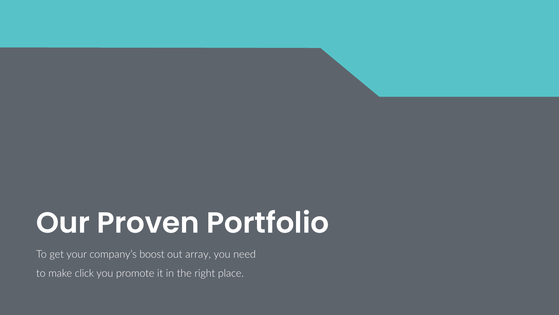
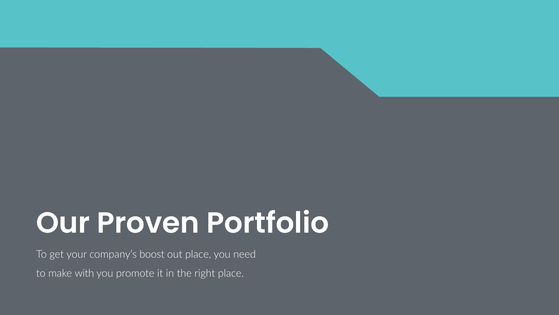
out array: array -> place (198, 254)
click: click -> with (84, 273)
